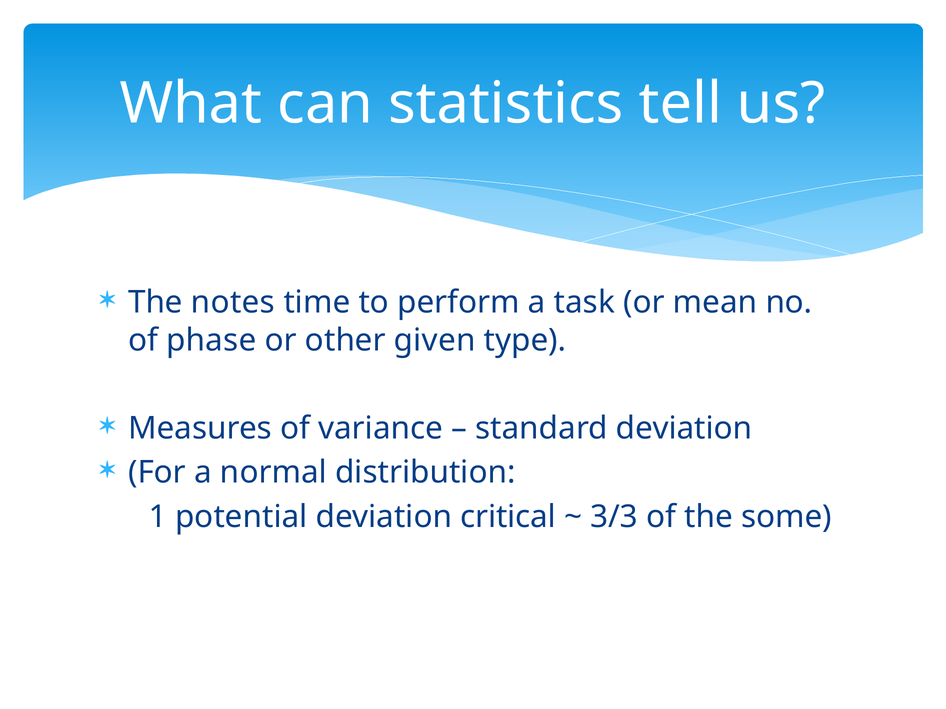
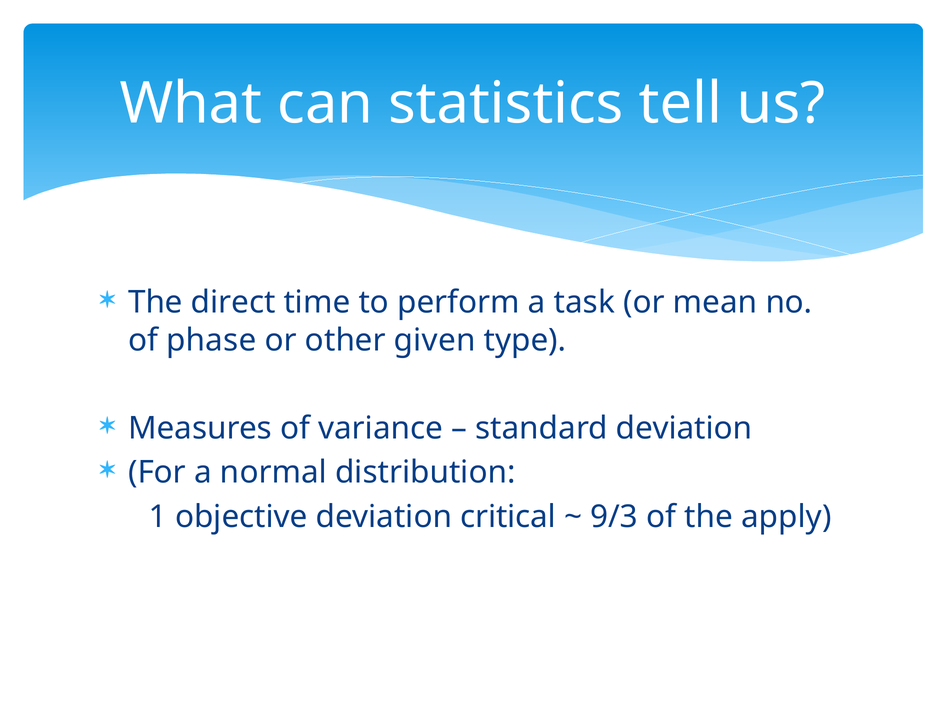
notes: notes -> direct (233, 303)
potential: potential -> objective (241, 517)
3/3: 3/3 -> 9/3 (614, 517)
some: some -> apply (786, 517)
